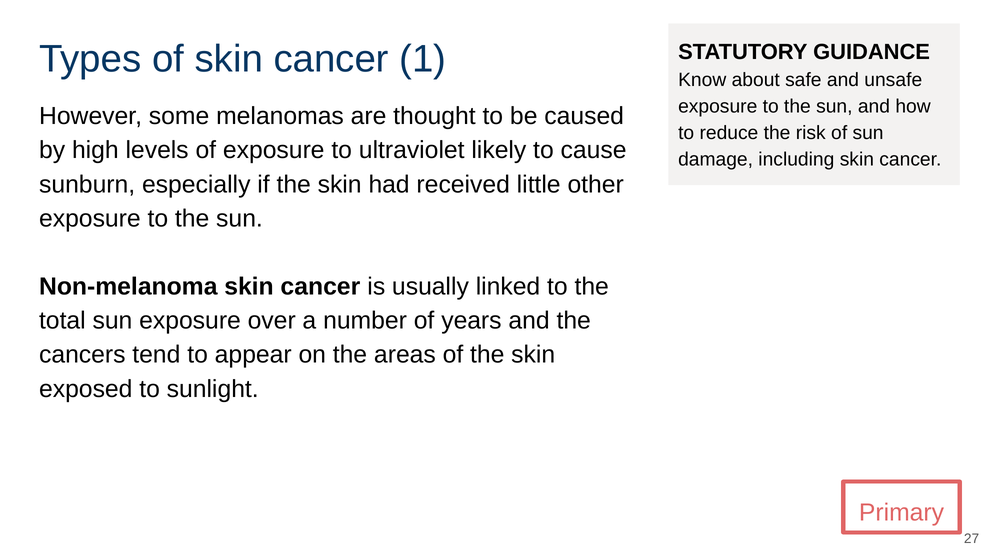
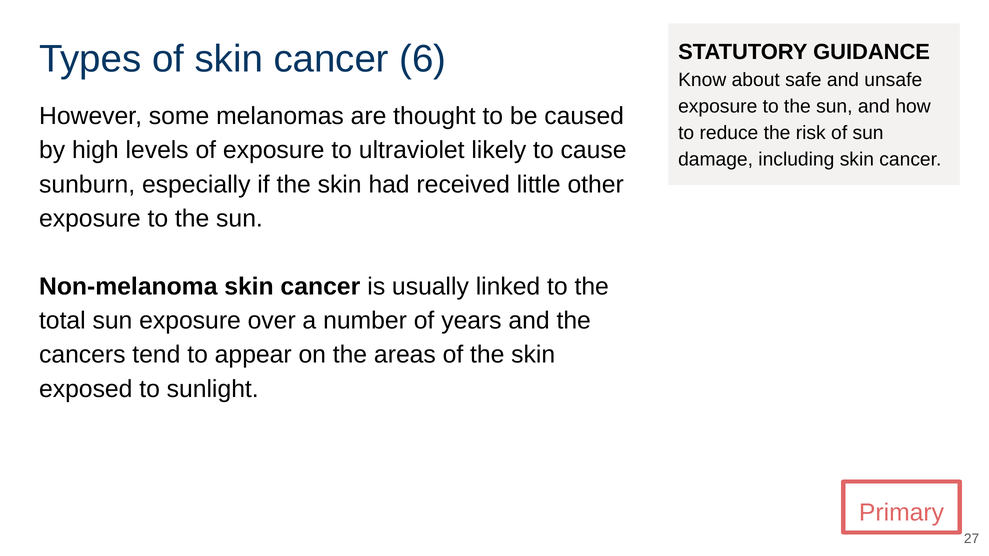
1: 1 -> 6 (423, 59)
